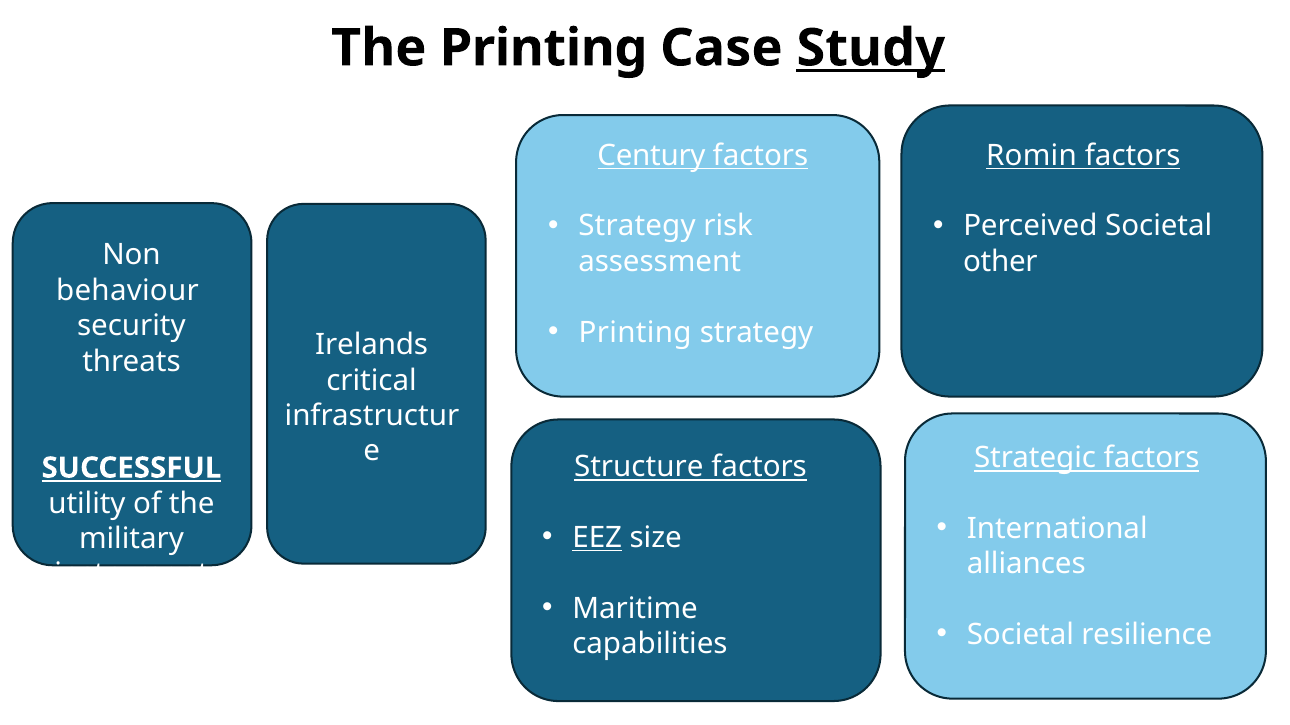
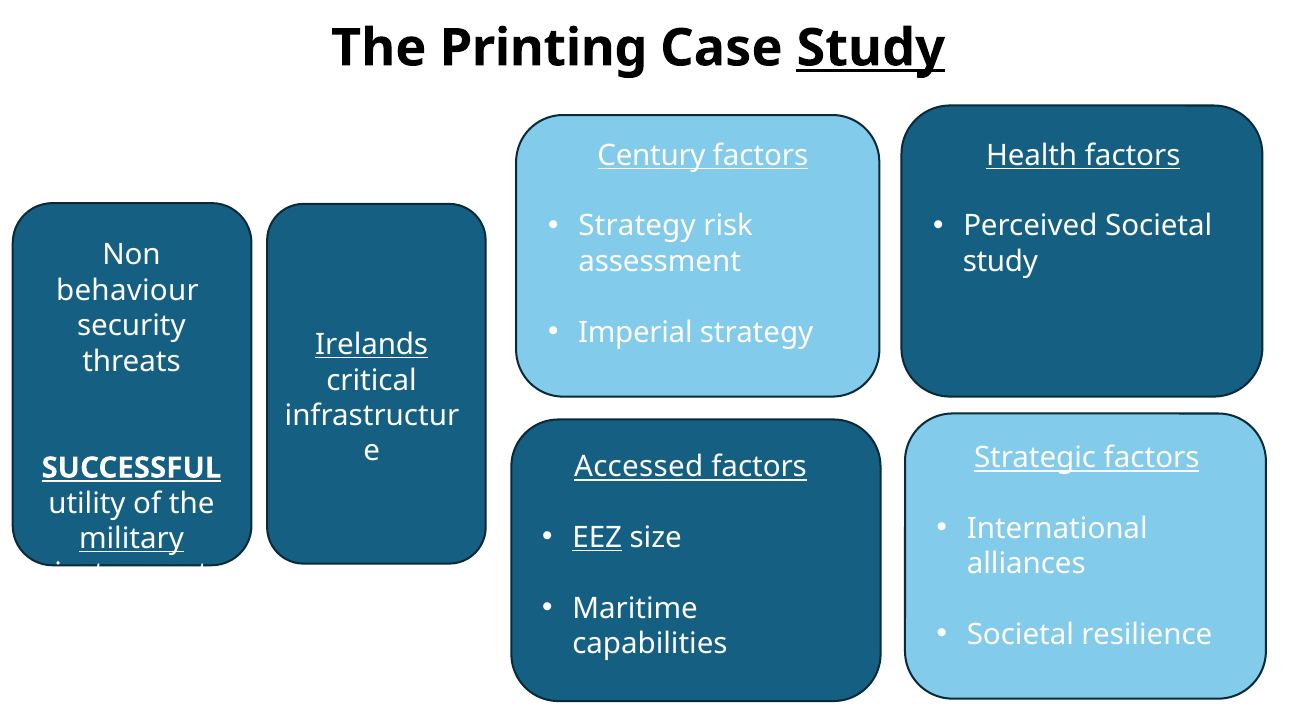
Romin: Romin -> Health (1032, 155)
other: other -> study (1000, 262)
Printing: Printing -> Imperial (635, 333)
Irelands underline: none -> present (372, 345)
Structure: Structure -> Accessed (639, 467)
military underline: none -> present (131, 539)
